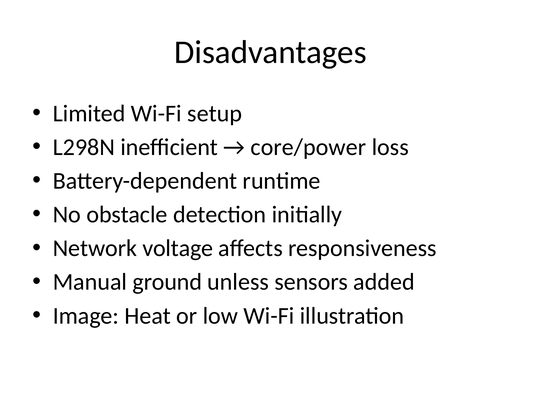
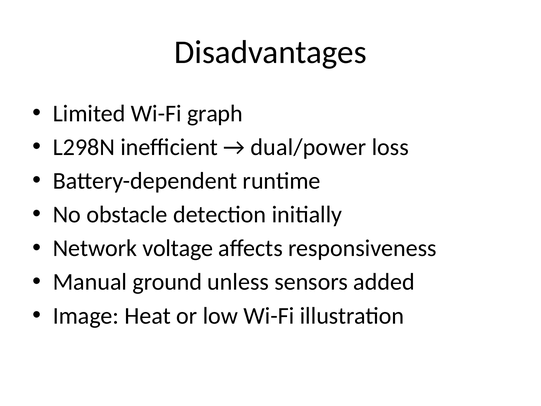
setup: setup -> graph (215, 113)
core/power: core/power -> dual/power (308, 147)
